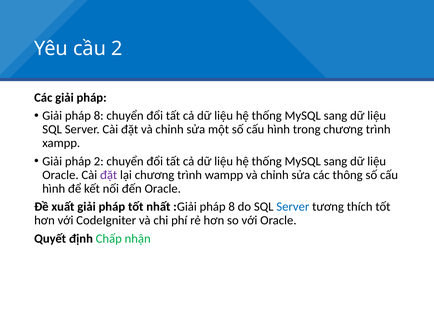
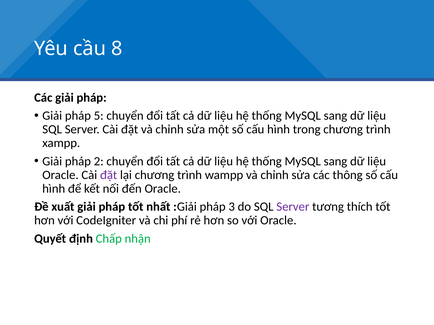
cầu 2: 2 -> 8 (117, 49)
Giải pháp 8: 8 -> 5 (99, 116)
:Giải pháp 8: 8 -> 3 (232, 207)
Server colour: blue -> purple (293, 207)
